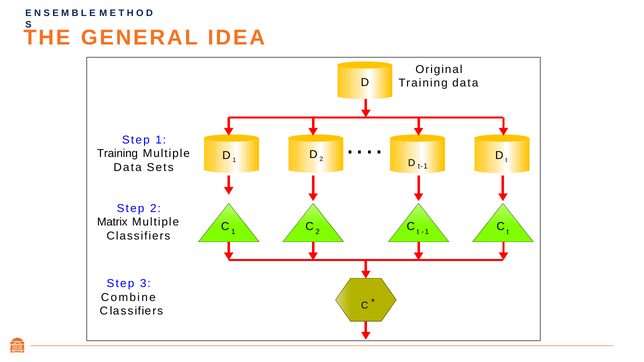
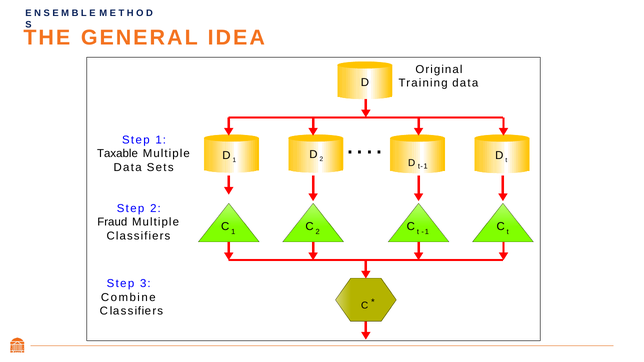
Training: Training -> Taxable (117, 154)
Matrix: Matrix -> Fraud (112, 222)
